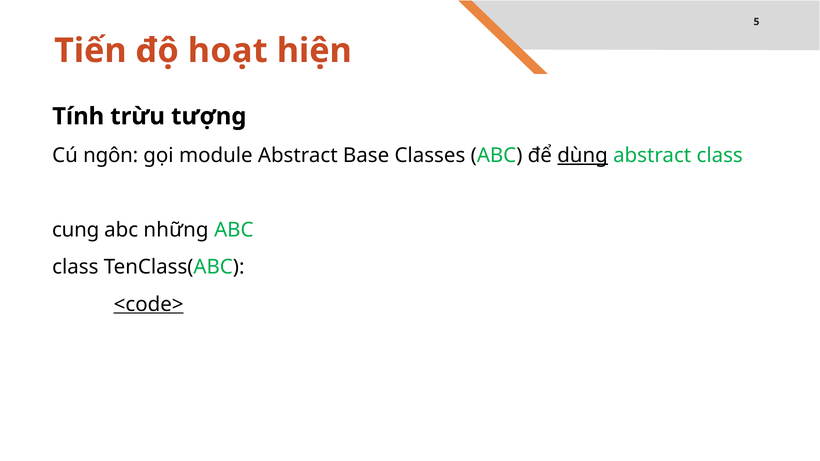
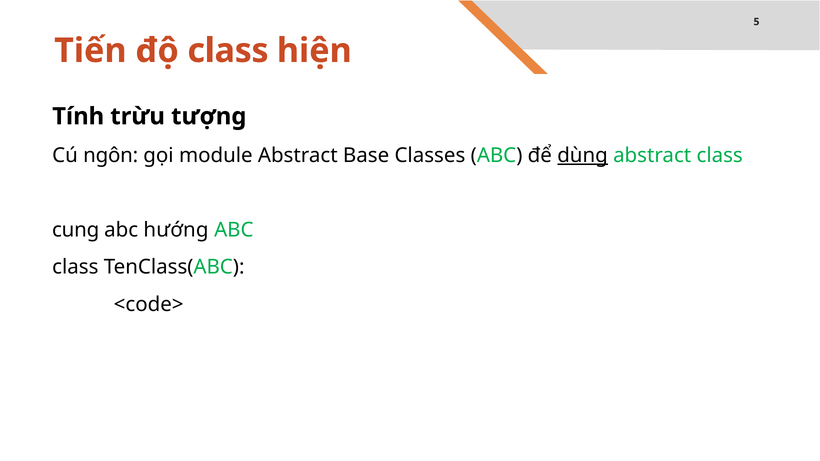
độ hoạt: hoạt -> class (228, 51)
những: những -> hướng (176, 230)
<code> underline: present -> none (149, 304)
